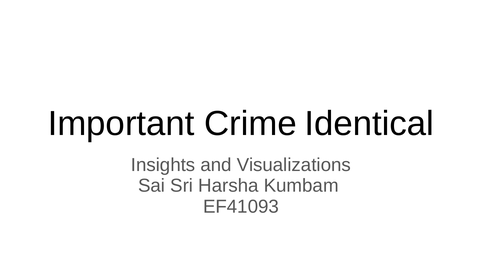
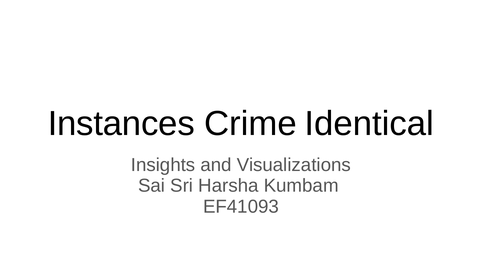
Important: Important -> Instances (121, 124)
